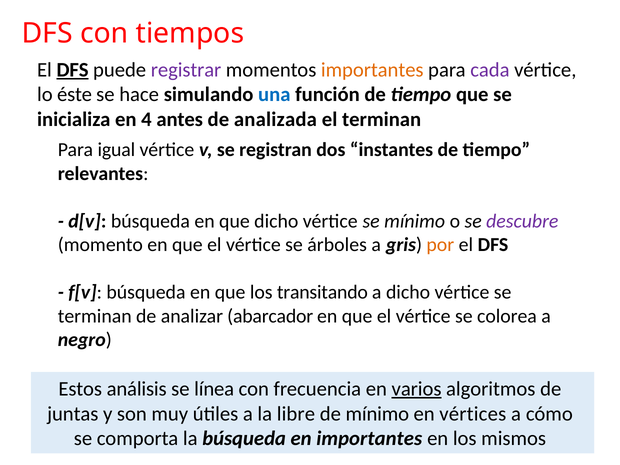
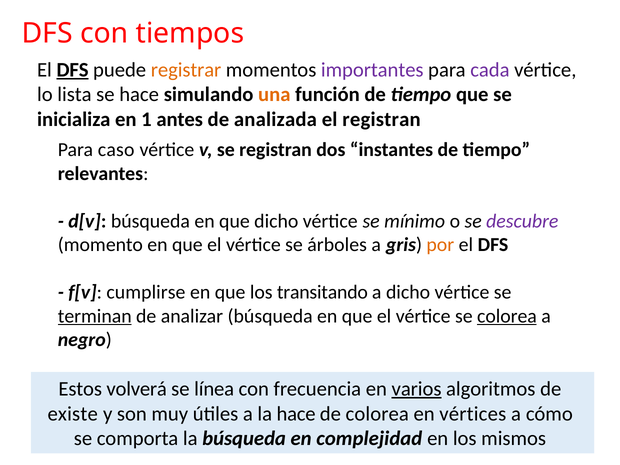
registrar colour: purple -> orange (186, 70)
importantes colour: orange -> purple (372, 70)
éste: éste -> lista (74, 95)
una colour: blue -> orange (274, 95)
4: 4 -> 1 (146, 119)
el terminan: terminan -> registran (381, 119)
igual: igual -> caso (116, 150)
f[v búsqueda: búsqueda -> cumplirse (146, 292)
terminan underline: none -> present (95, 316)
analizar abarcador: abarcador -> búsqueda (270, 316)
colorea underline: none -> present (507, 316)
análisis: análisis -> volverá (137, 389)
juntas: juntas -> existe (73, 414)
la libre: libre -> hace (296, 414)
de mínimo: mínimo -> colorea (377, 414)
en importantes: importantes -> complejidad (369, 438)
